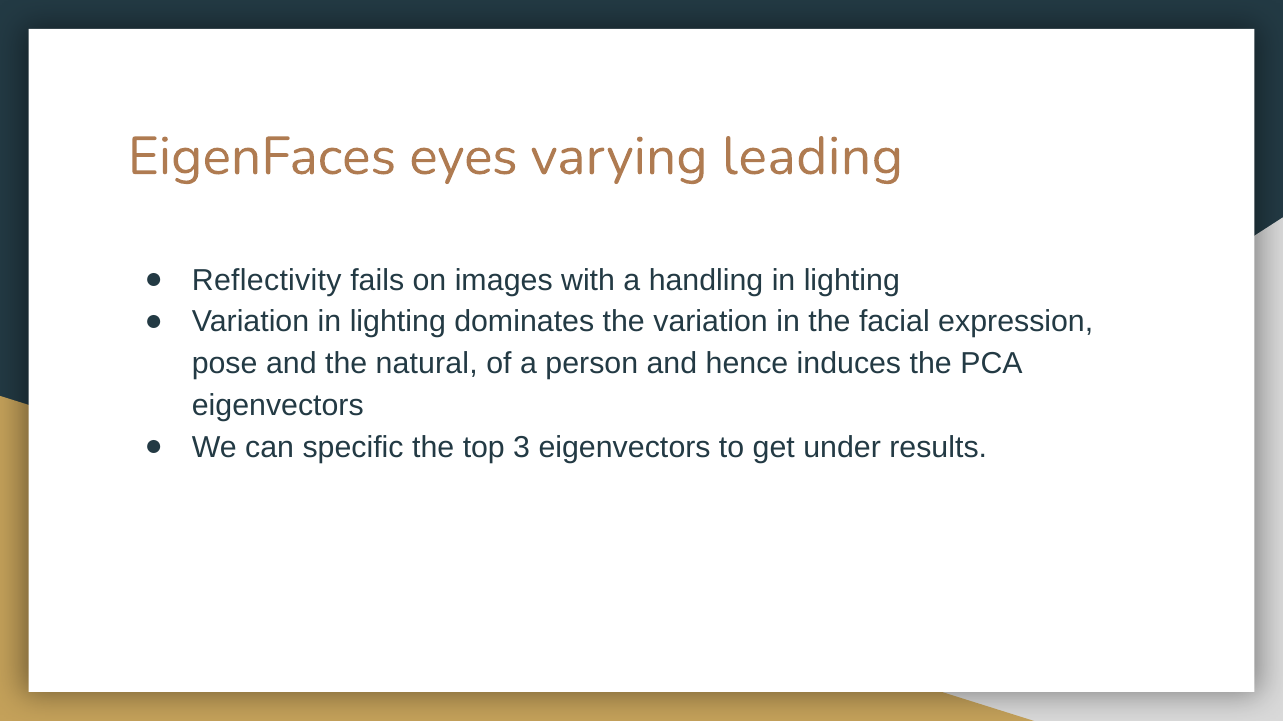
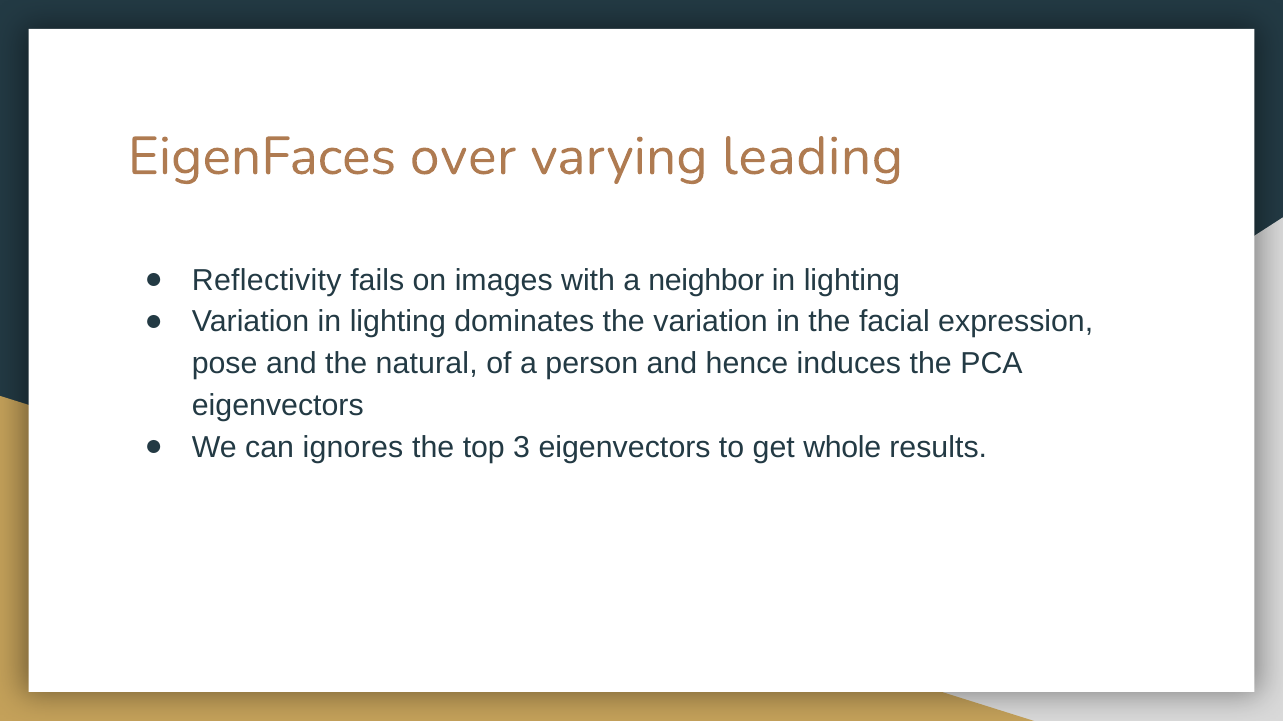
eyes: eyes -> over (463, 157)
handling: handling -> neighbor (706, 280)
specific: specific -> ignores (353, 448)
under: under -> whole (842, 448)
